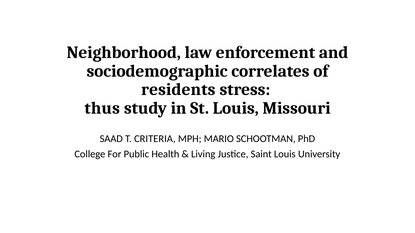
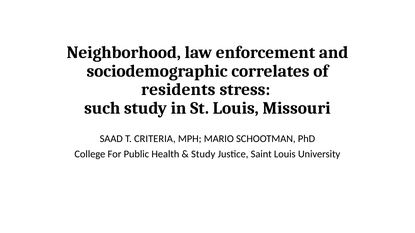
thus: thus -> such (102, 108)
Living: Living -> Study (203, 154)
